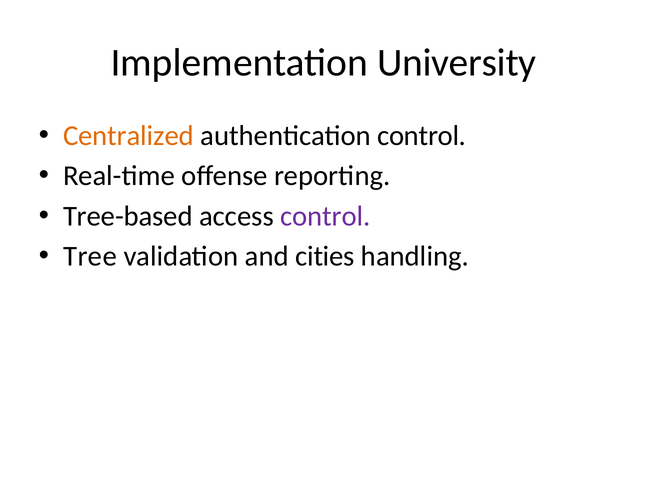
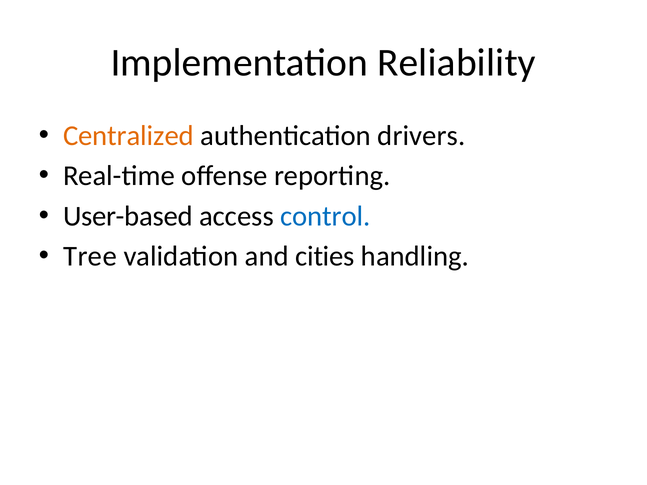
University: University -> Reliability (456, 63)
authentication control: control -> drivers (421, 136)
Tree-based: Tree-based -> User-based (128, 216)
control colour: purple -> blue (326, 216)
